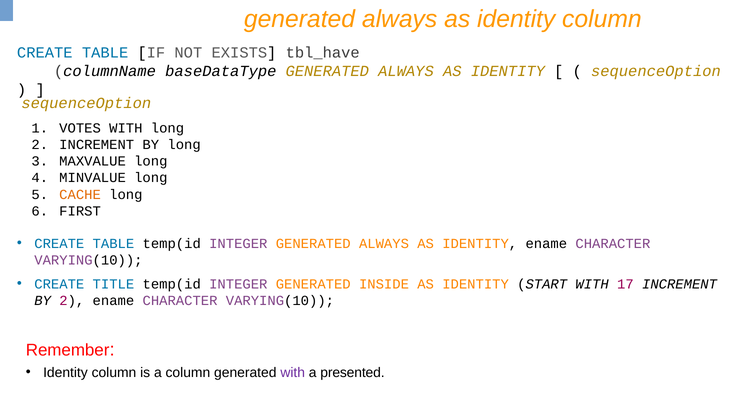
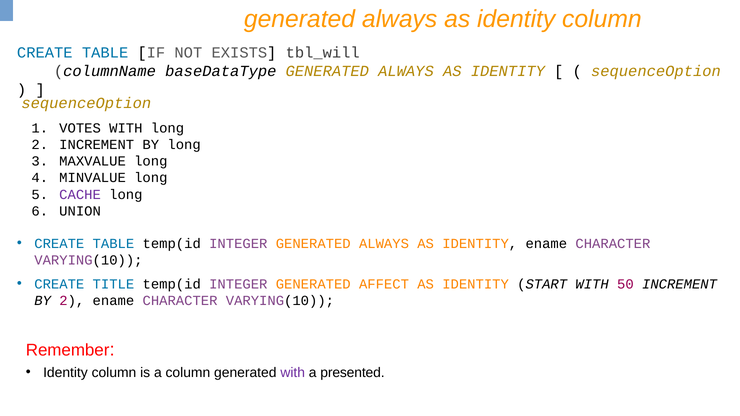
tbl_have: tbl_have -> tbl_will (323, 53)
CACHE colour: orange -> purple (80, 195)
FIRST: FIRST -> UNION (80, 211)
INSIDE: INSIDE -> AFFECT (384, 284)
17: 17 -> 50 (625, 284)
